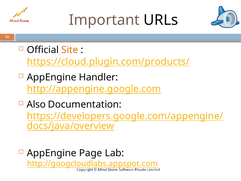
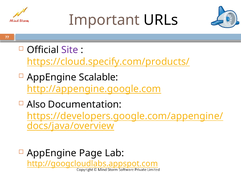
Site colour: orange -> purple (70, 50)
https://cloud.plugin.com/products/: https://cloud.plugin.com/products/ -> https://cloud.specify.com/products/ (108, 62)
Handler: Handler -> Scalable (99, 77)
